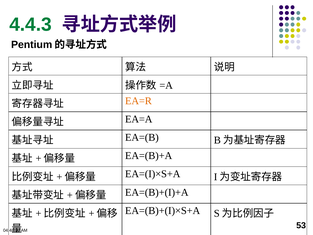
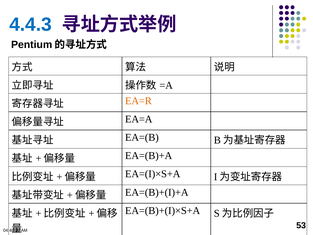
4.4.3 colour: green -> blue (31, 24)
